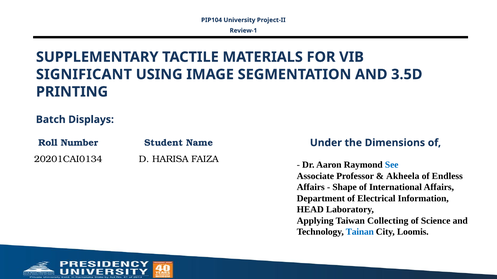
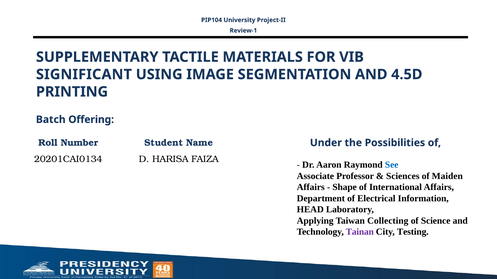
3.5D: 3.5D -> 4.5D (407, 75)
Displays: Displays -> Offering (91, 120)
Dimensions: Dimensions -> Possibilities (395, 143)
Akheela: Akheela -> Sciences (403, 176)
Endless: Endless -> Maiden (447, 176)
Tainan colour: blue -> purple (360, 232)
Loomis: Loomis -> Testing (413, 232)
